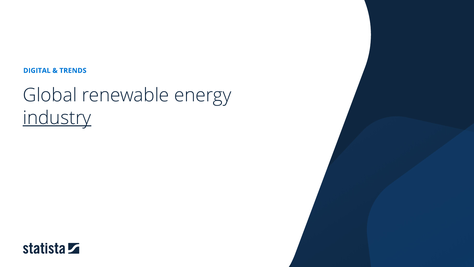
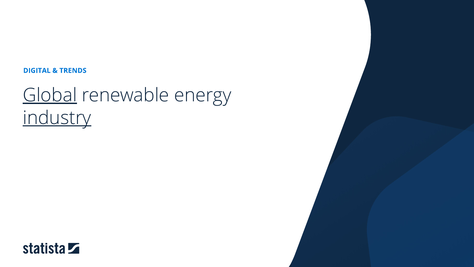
Global underline: none -> present (50, 95)
